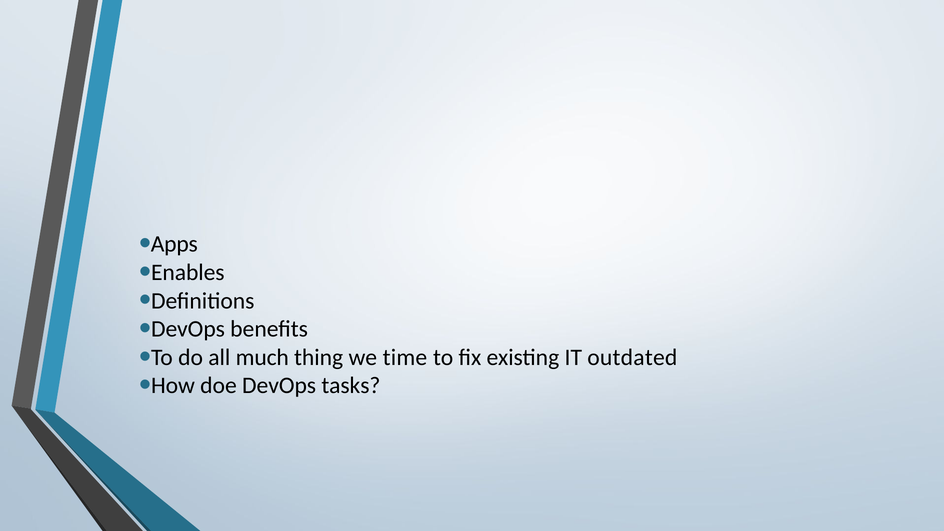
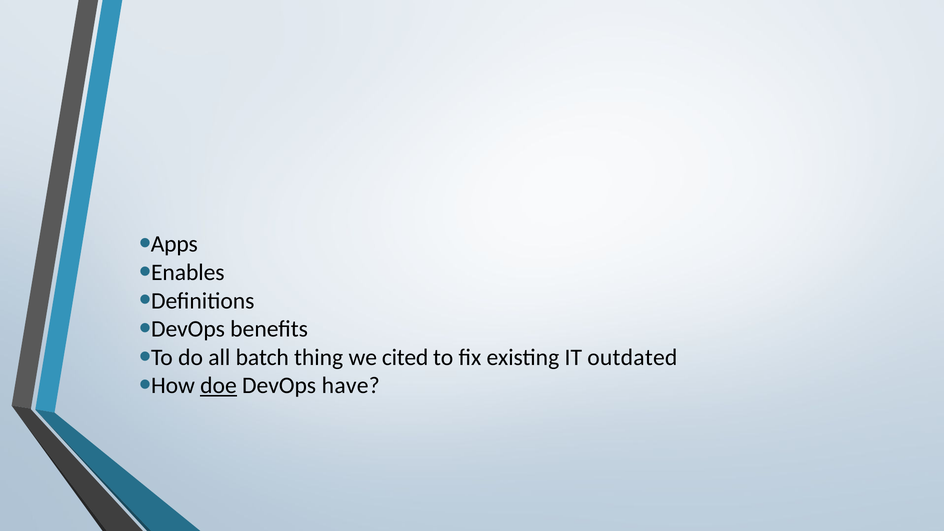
much: much -> batch (262, 357)
time: time -> cited (405, 357)
doe underline: none -> present (218, 386)
tasks: tasks -> have (351, 386)
